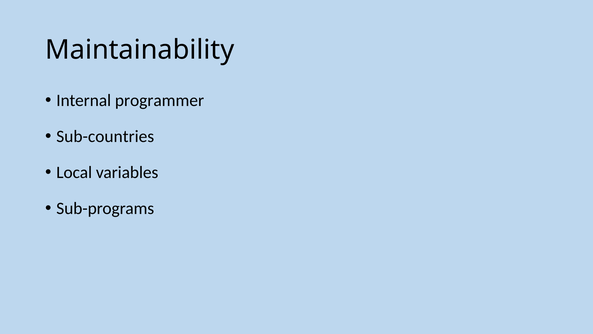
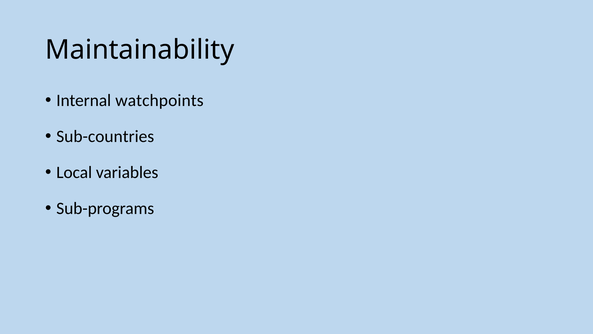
programmer: programmer -> watchpoints (159, 100)
